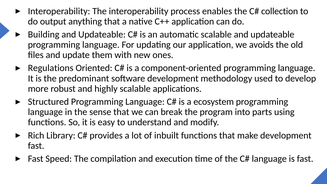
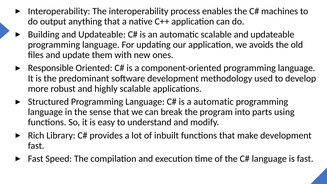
collection: collection -> machines (280, 11)
Regulations: Regulations -> Responsible (51, 68)
a ecosystem: ecosystem -> automatic (214, 102)
